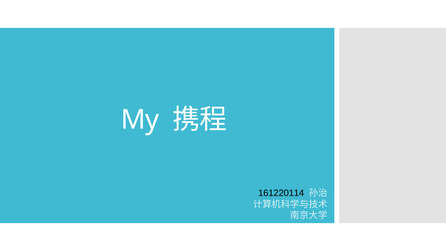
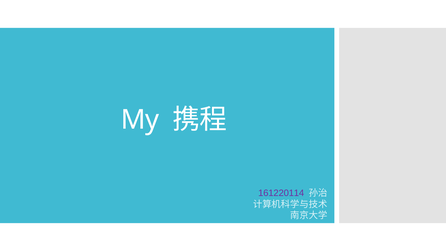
161220114 colour: black -> purple (281, 193)
